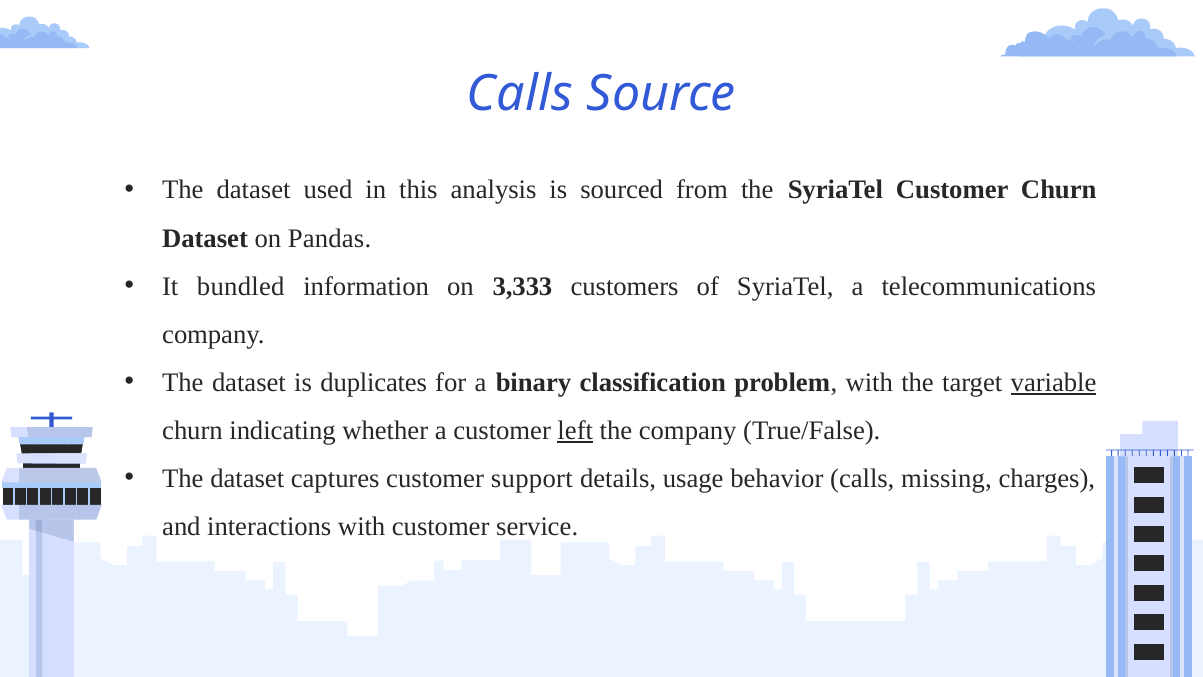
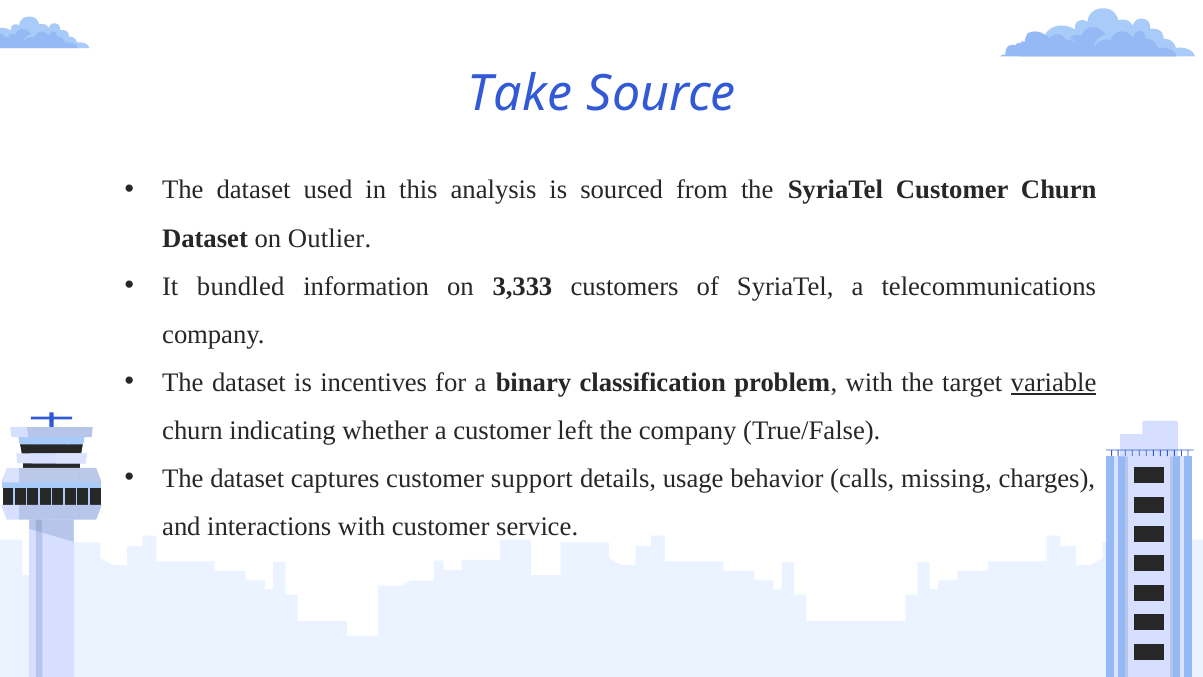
Calls: Calls -> Take (520, 94)
Pandas: Pandas -> Outlier (330, 238)
duplicates: duplicates -> incentives (374, 382)
left underline: present -> none (575, 430)
